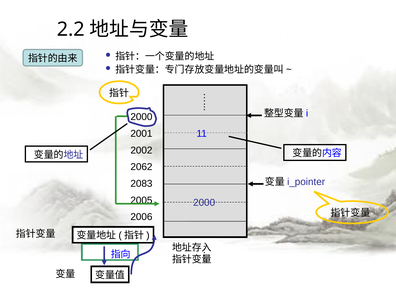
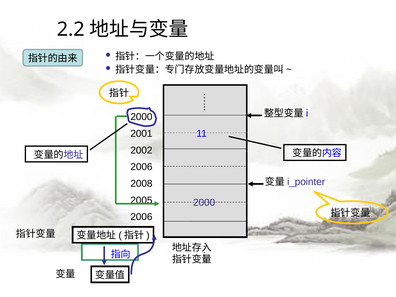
2062: 2062 -> 2006 (141, 167)
2083: 2083 -> 2008 (141, 184)
